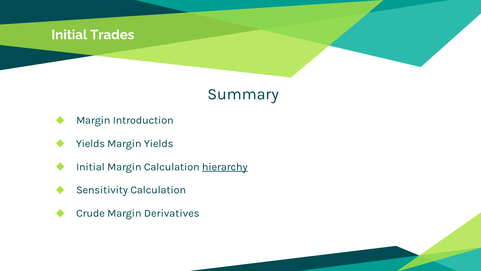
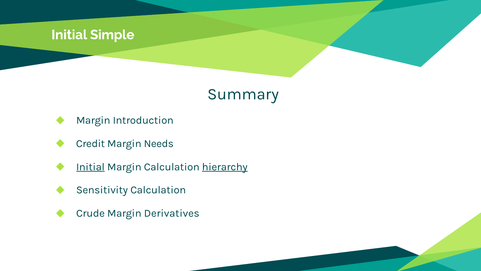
Trades: Trades -> Simple (112, 35)
Yields: Yields -> Credit (90, 143)
Margin Yields: Yields -> Needs (159, 143)
Initial underline: none -> present (90, 167)
